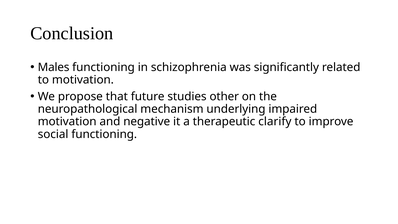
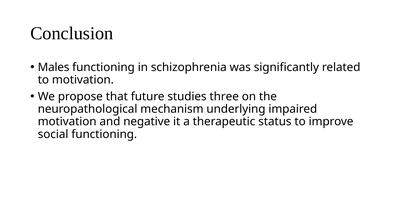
other: other -> three (224, 97)
clarify: clarify -> status (275, 122)
